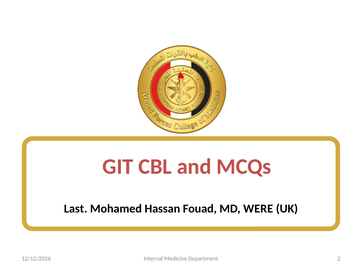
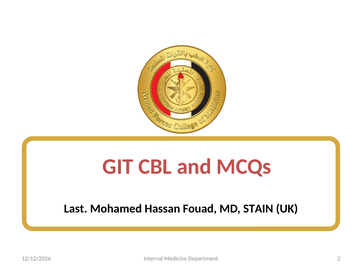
WERE: WERE -> STAIN (258, 209)
